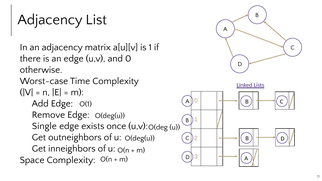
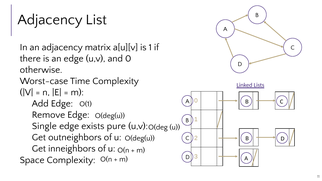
once: once -> pure (116, 126)
